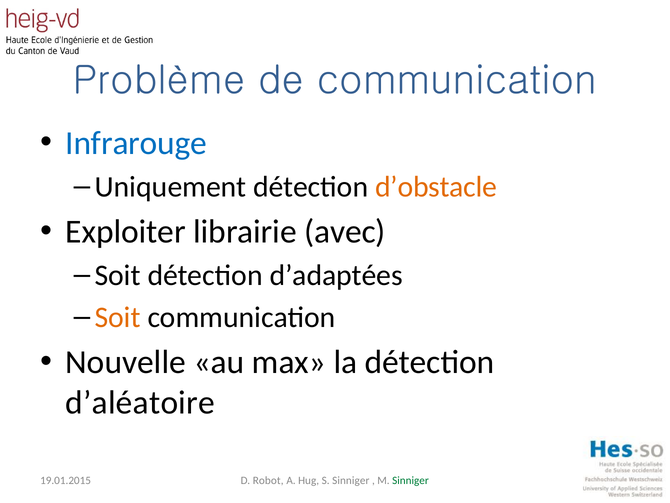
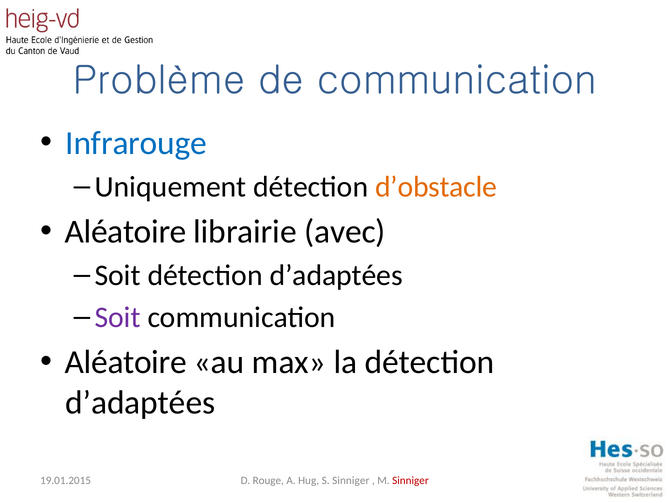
Exploiter: Exploiter -> Aléatoire (126, 232)
Soit colour: orange -> purple (118, 317)
Nouvelle: Nouvelle -> Aléatoire (126, 362)
d’aléatoire: d’aléatoire -> d’adaptées (140, 402)
Robot: Robot -> Rouge (268, 480)
Sinniger colour: green -> red (410, 480)
